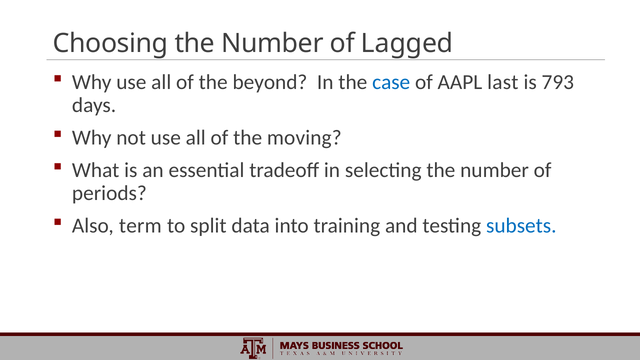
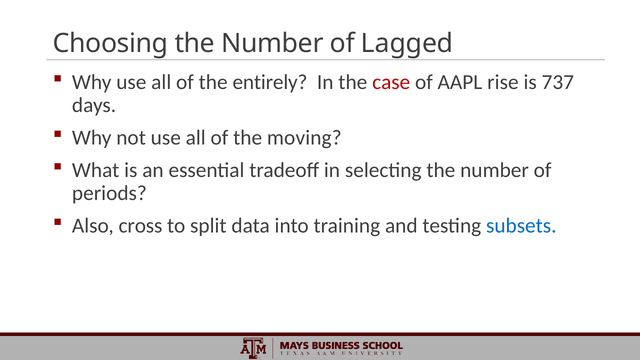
beyond: beyond -> entirely (270, 82)
case colour: blue -> red (391, 82)
last: last -> rise (503, 82)
793: 793 -> 737 (558, 82)
term: term -> cross (141, 226)
